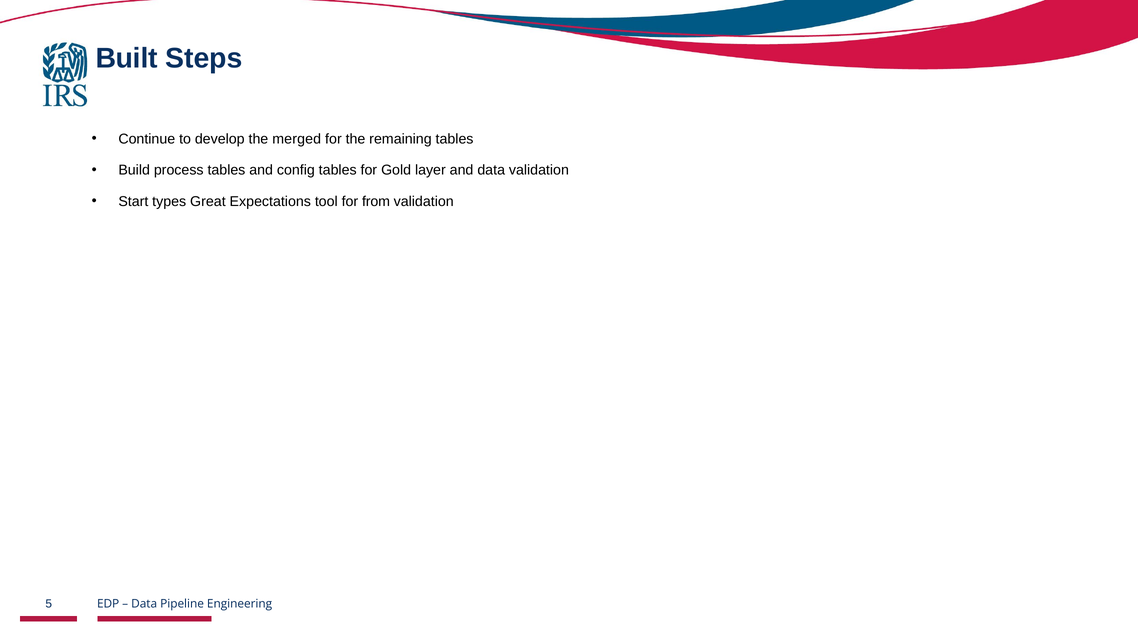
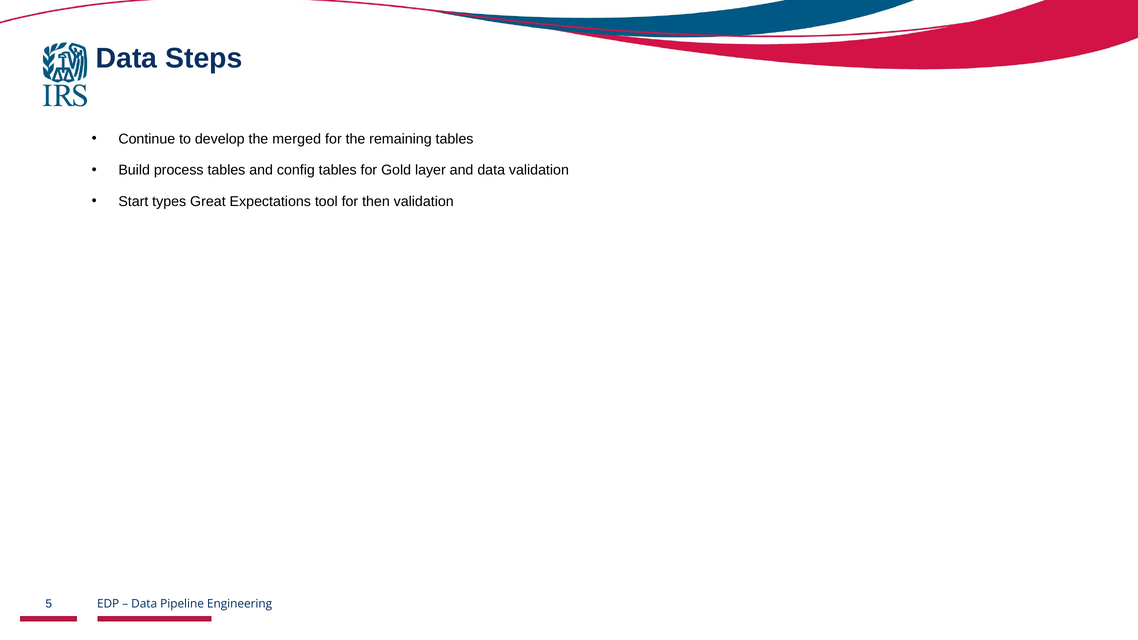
Built: Built -> Data (127, 58)
from: from -> then (376, 202)
